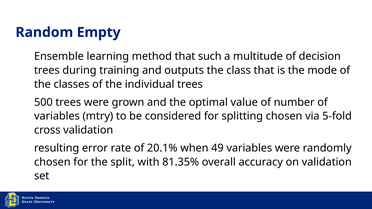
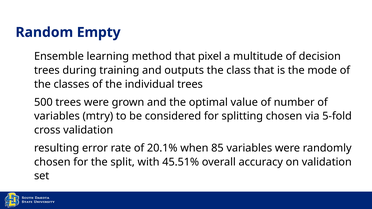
such: such -> pixel (210, 56)
49: 49 -> 85 (217, 148)
81.35%: 81.35% -> 45.51% (181, 162)
